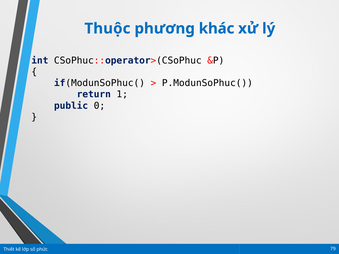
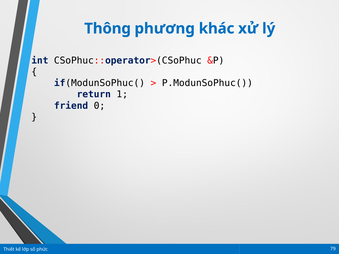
Thuộc: Thuộc -> Thông (108, 29)
public: public -> friend (71, 106)
